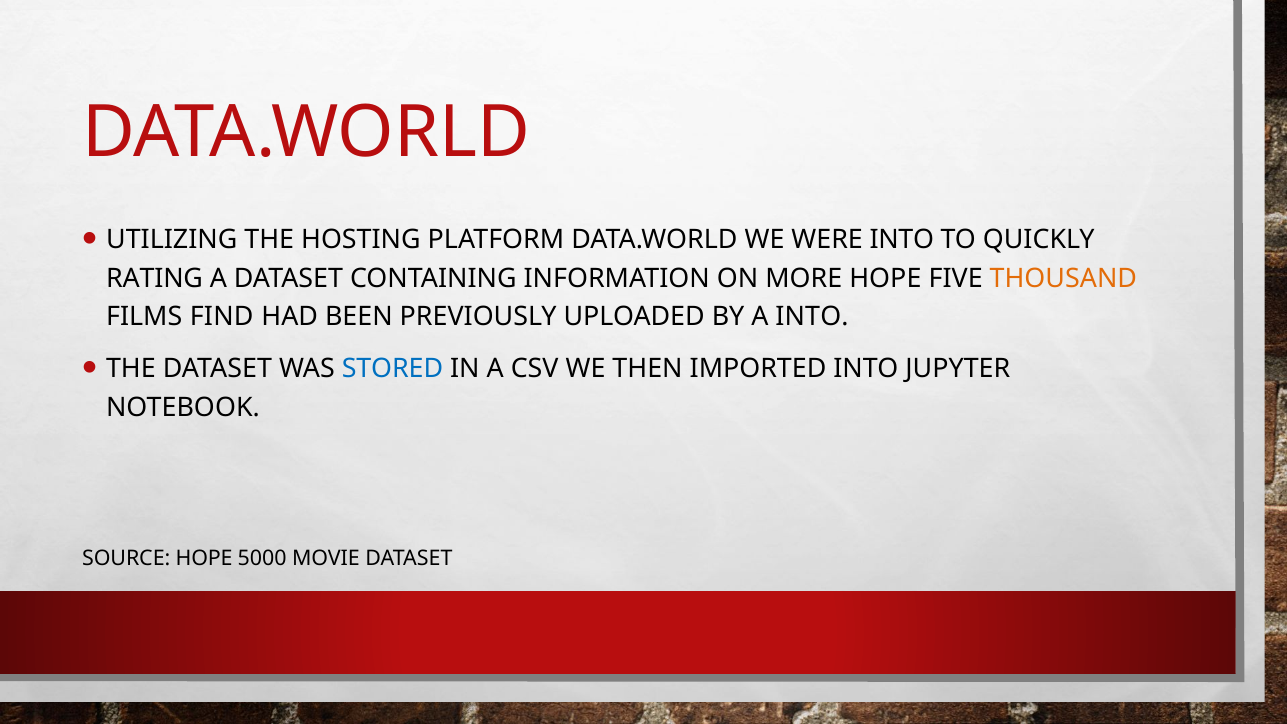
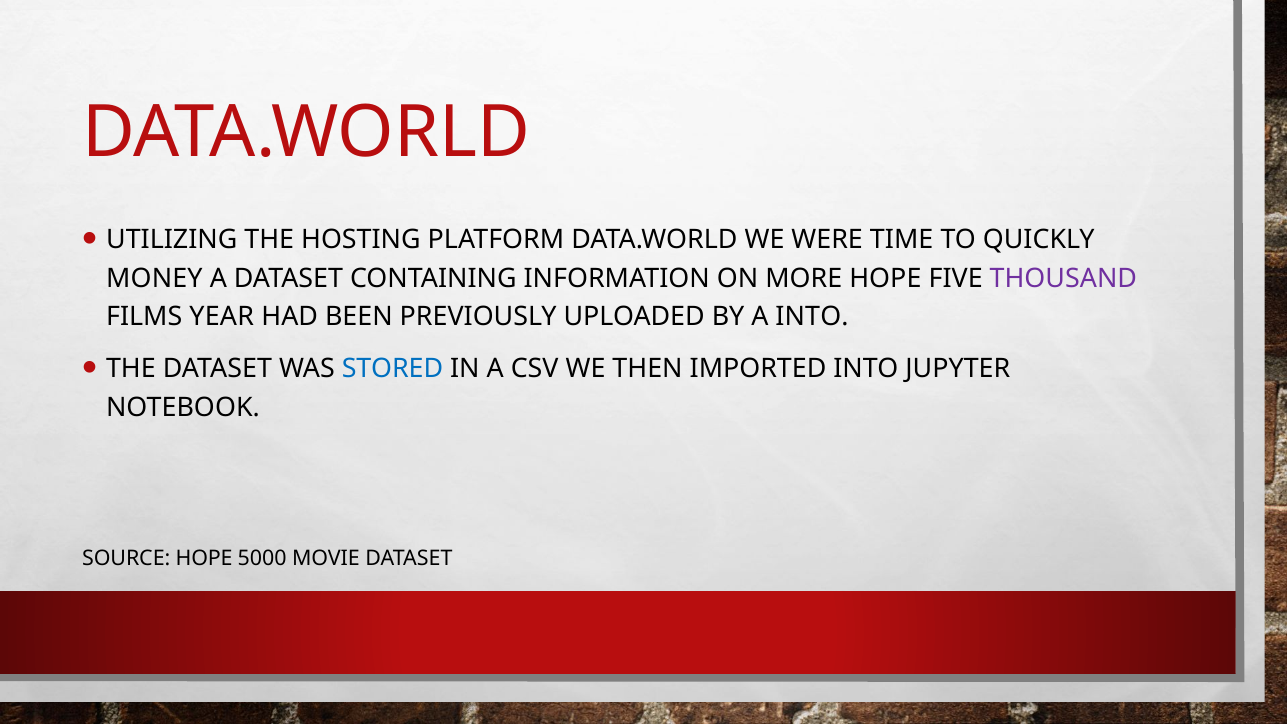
WERE INTO: INTO -> TIME (902, 240)
RATING: RATING -> MONEY (154, 278)
THOUSAND colour: orange -> purple (1063, 278)
FIND: FIND -> YEAR (222, 317)
